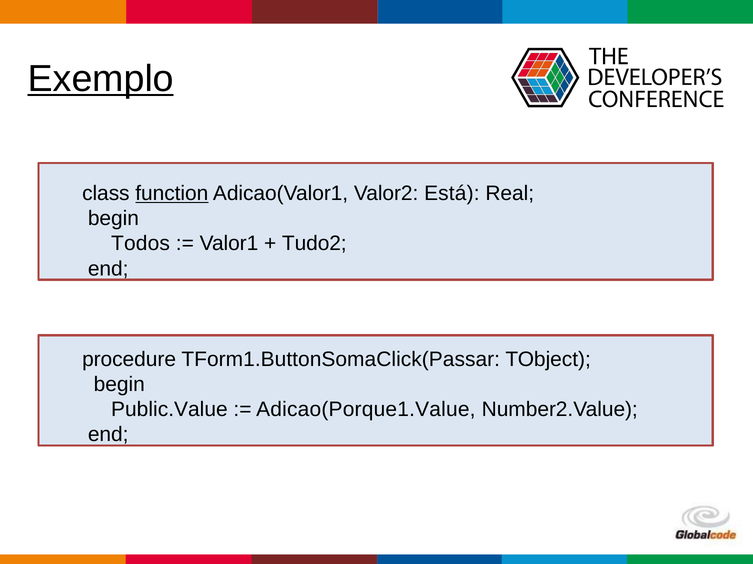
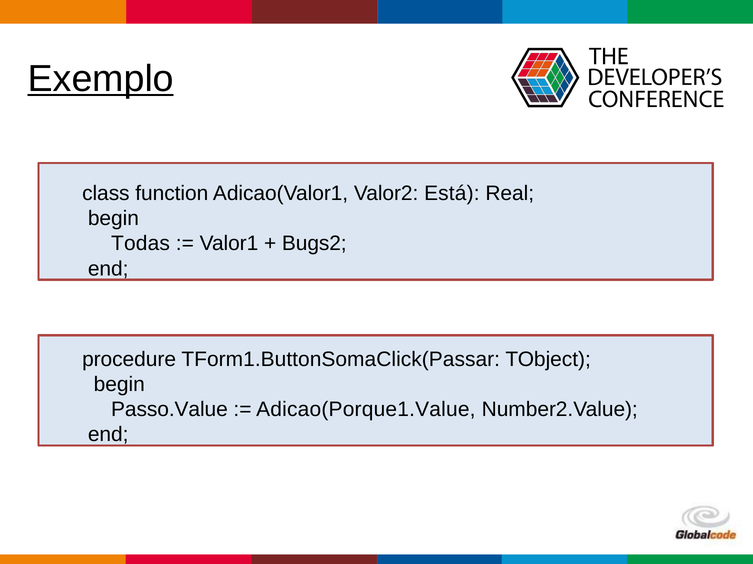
function underline: present -> none (172, 194)
Todos: Todos -> Todas (141, 244)
Tudo2: Tudo2 -> Bugs2 (314, 244)
Public.Value: Public.Value -> Passo.Value (169, 410)
